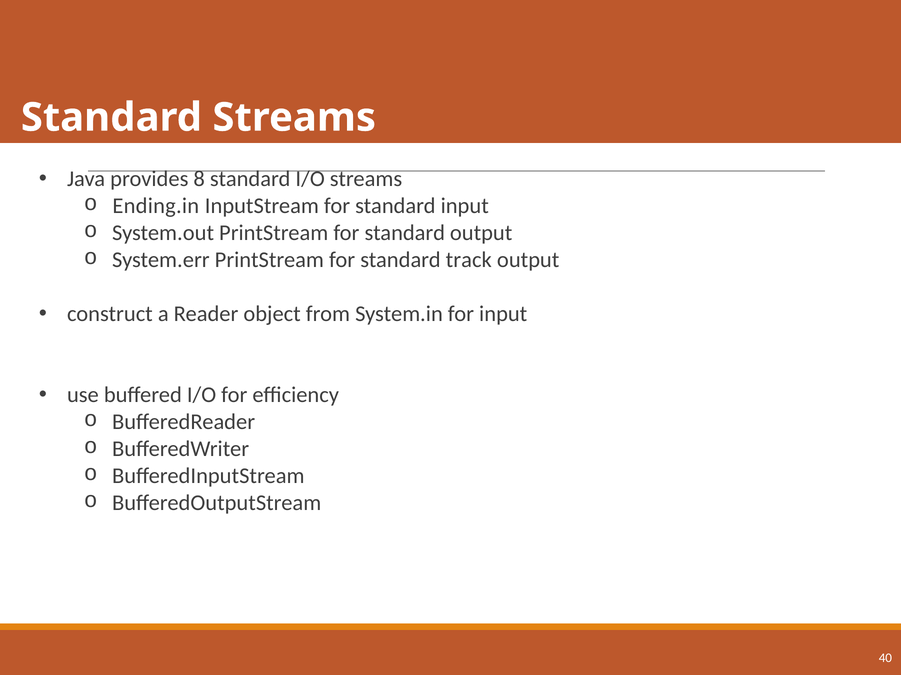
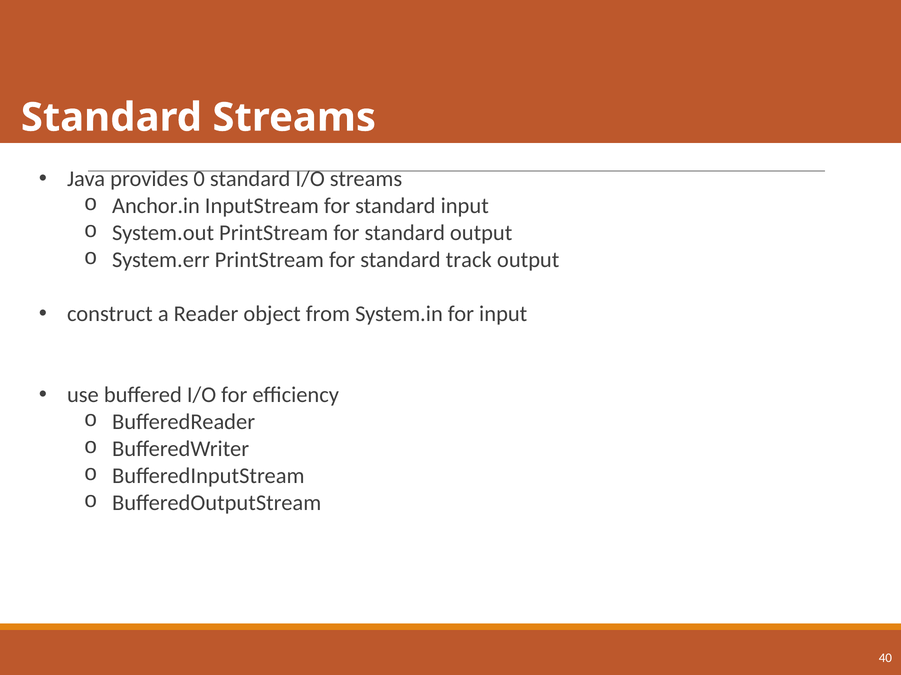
8: 8 -> 0 (199, 179)
Ending.in: Ending.in -> Anchor.in (156, 206)
